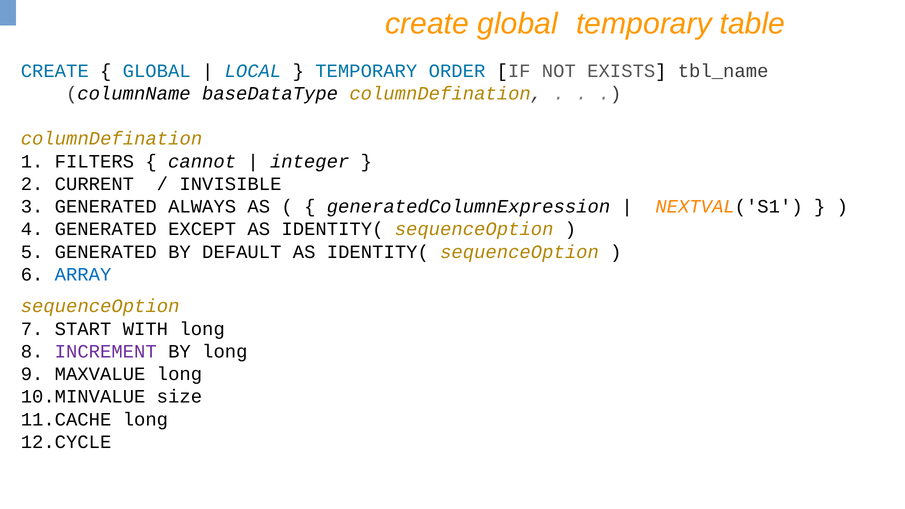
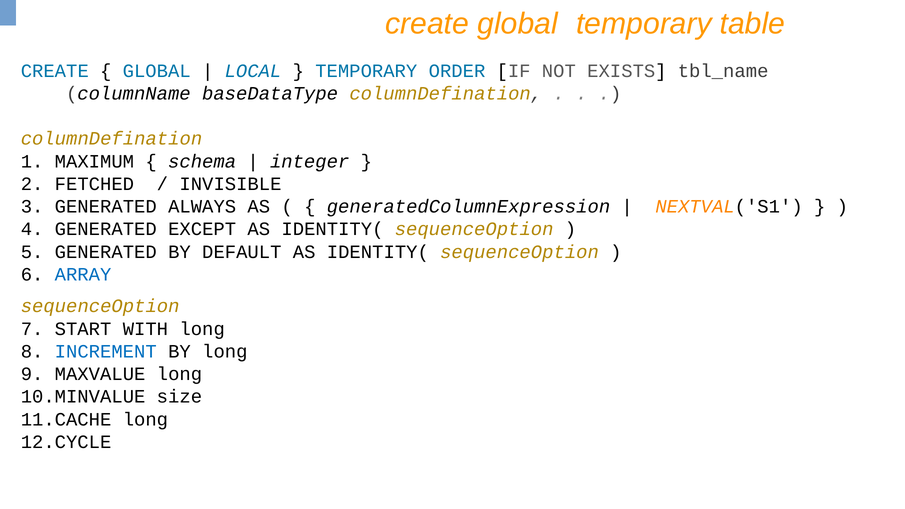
FILTERS: FILTERS -> MAXIMUM (94, 161)
cannot: cannot -> schema (202, 161)
CURRENT: CURRENT -> FETCHED (94, 184)
INCREMENT colour: purple -> blue (106, 351)
